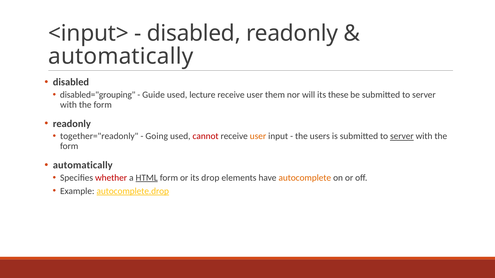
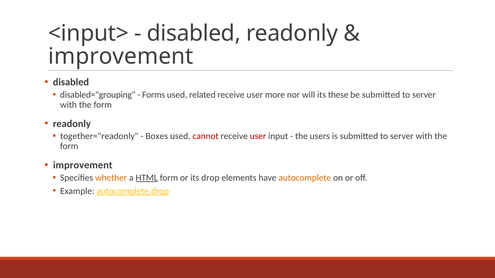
automatically: automatically -> improvement (121, 57)
Guide: Guide -> Forms (154, 95)
lecture: lecture -> related (202, 95)
them: them -> more (275, 95)
Going: Going -> Boxes (157, 136)
user colour: orange -> red (258, 136)
server underline: present -> none (402, 136)
automatically: automatically -> improvement (83, 165)
whether colour: red -> orange (111, 178)
